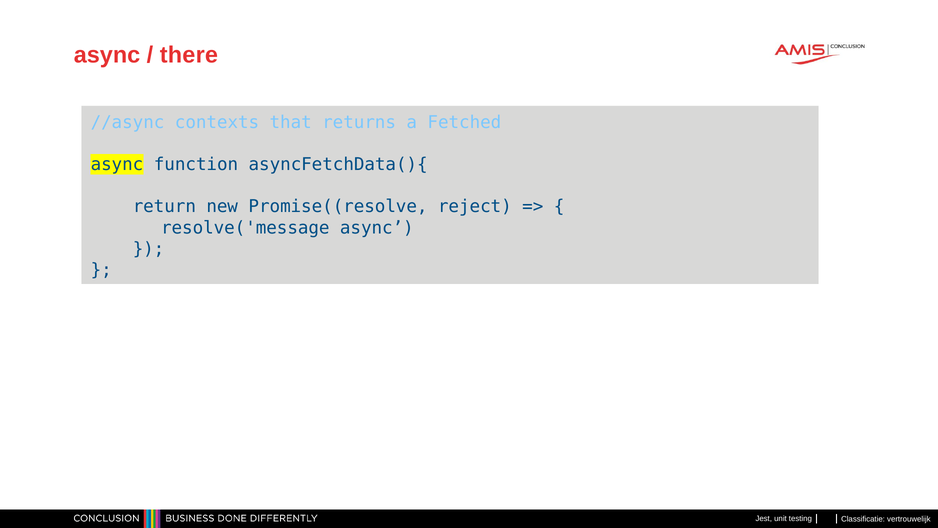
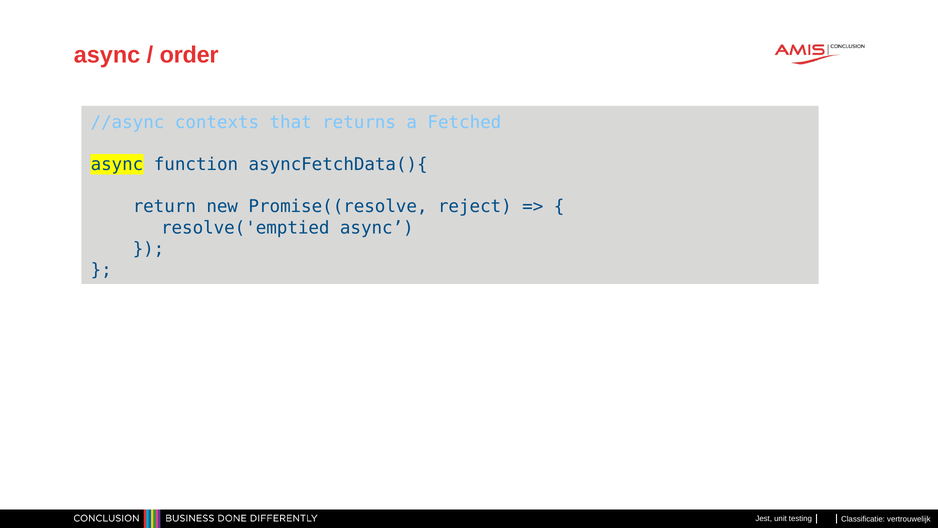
there: there -> order (189, 55)
resolve('message: resolve('message -> resolve('emptied (245, 228)
